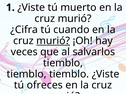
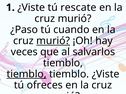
muerto: muerto -> rescate (78, 8)
¿Cifra: ¿Cifra -> ¿Paso (24, 30)
tiemblo underline: none -> present (27, 74)
